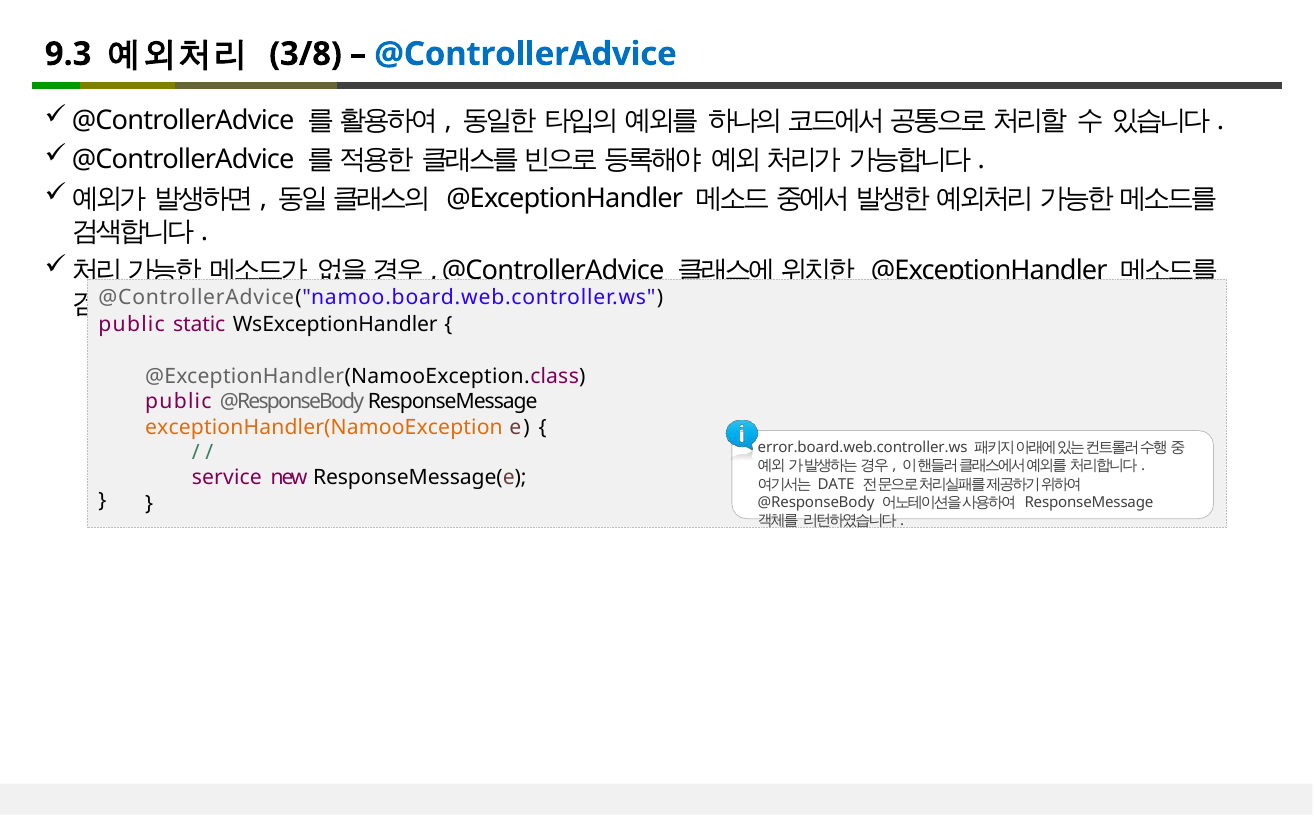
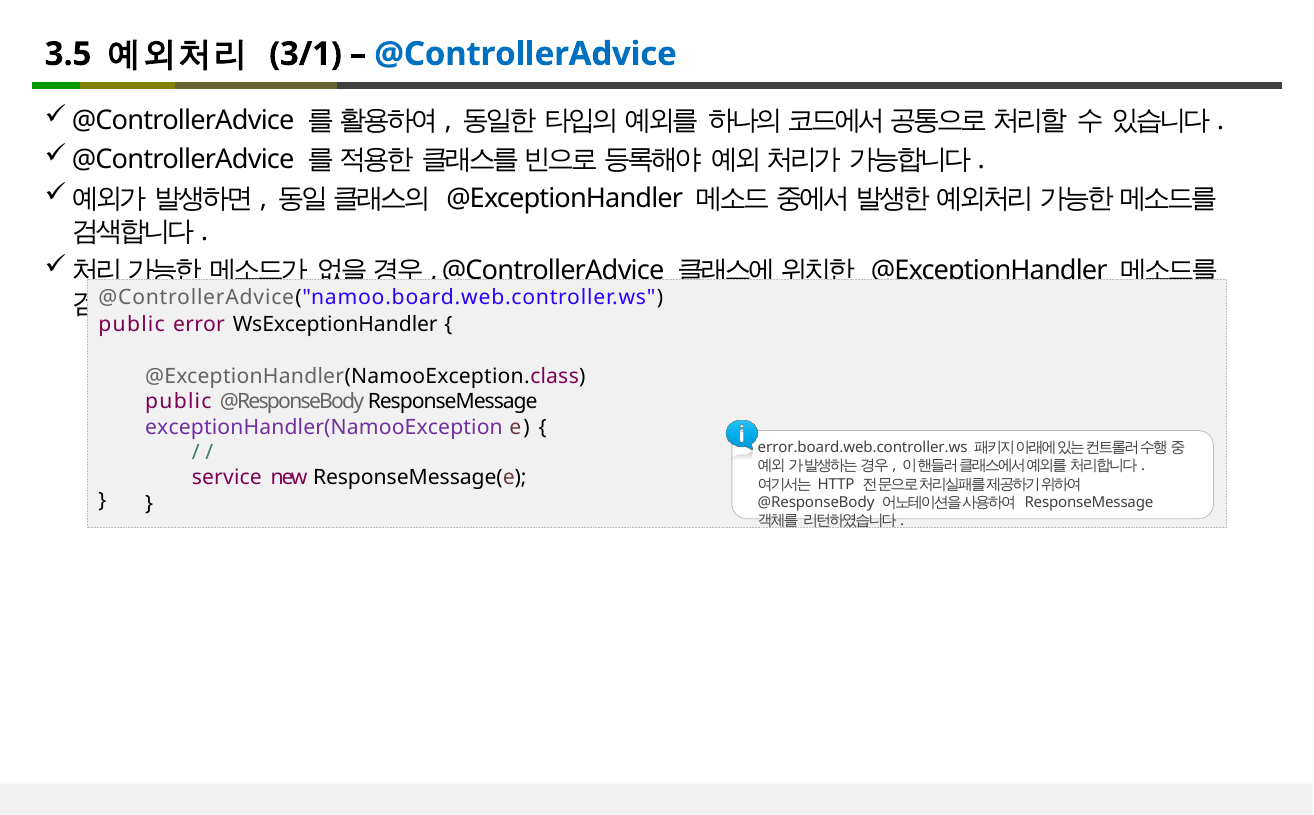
9.3: 9.3 -> 3.5 (68, 54)
3/8: 3/8 -> 3/1 (306, 54)
static: static -> error (199, 325)
exceptionHandler(NamooException colour: orange -> purple (324, 427)
DATE: DATE -> HTTP (836, 484)
